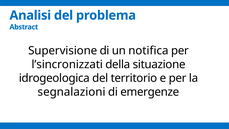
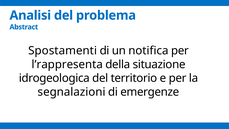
Supervisione: Supervisione -> Spostamenti (63, 51)
l’sincronizzati: l’sincronizzati -> l’rappresenta (67, 64)
